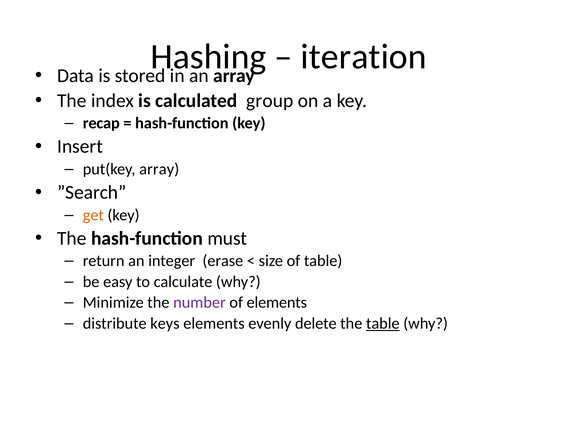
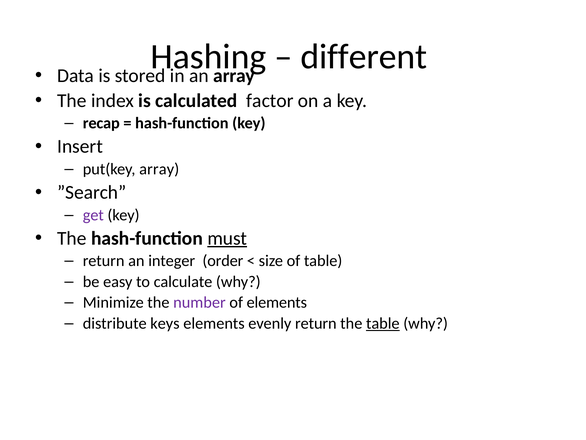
iteration: iteration -> different (364, 57)
group: group -> factor (270, 101)
get colour: orange -> purple (93, 215)
must underline: none -> present (227, 238)
erase: erase -> order (223, 261)
evenly delete: delete -> return (316, 323)
